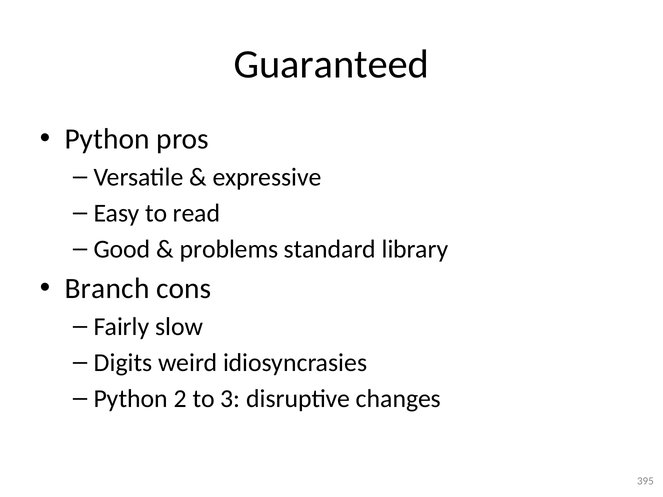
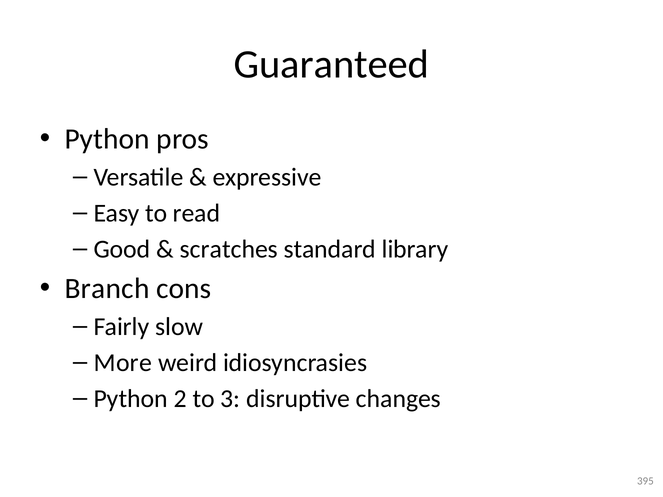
problems: problems -> scratches (229, 249)
Digits: Digits -> More (123, 363)
